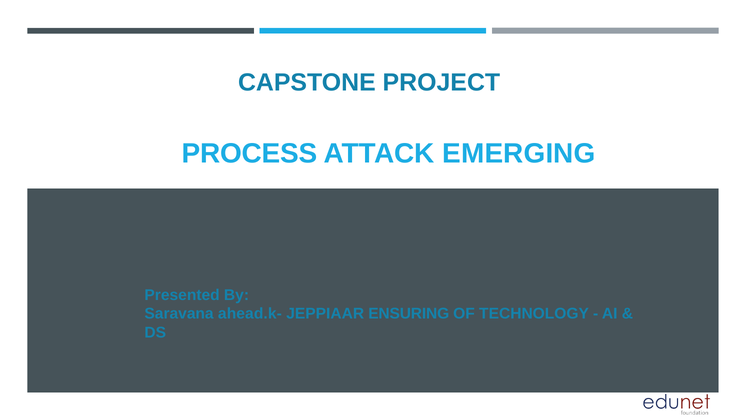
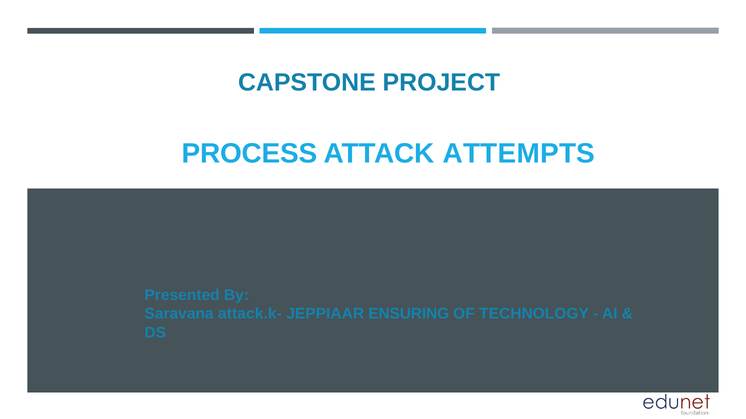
EMERGING: EMERGING -> ATTEMPTS (519, 154)
ahead.k-: ahead.k- -> attack.k- (250, 314)
